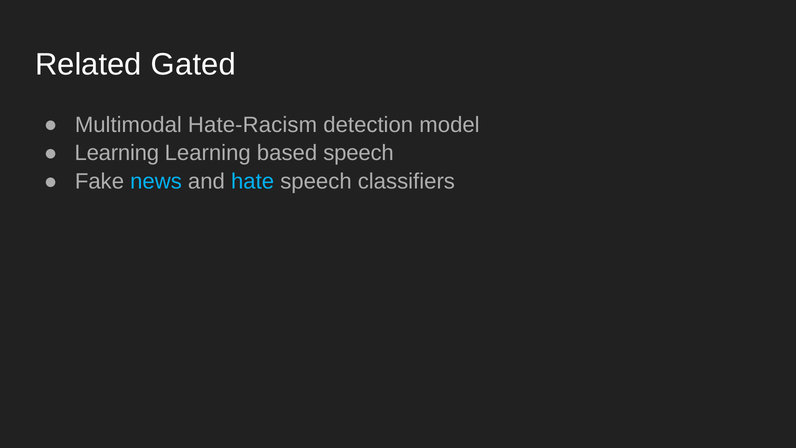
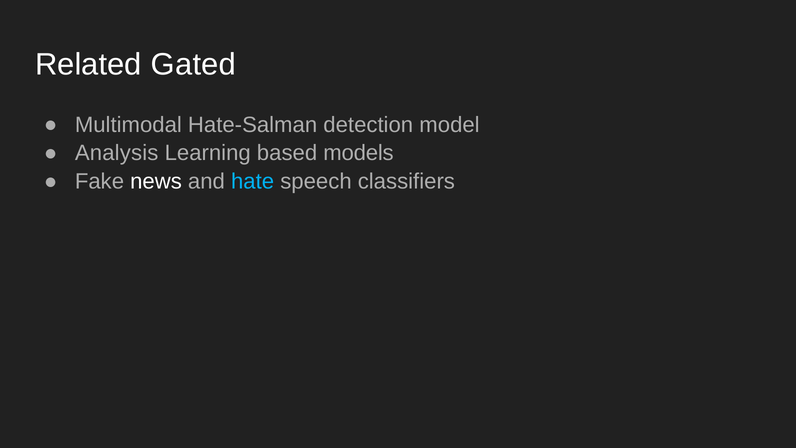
Hate-Racism: Hate-Racism -> Hate-Salman (253, 125)
Learning: Learning -> Analysis (117, 153)
based speech: speech -> models (359, 153)
news colour: light blue -> white (156, 181)
